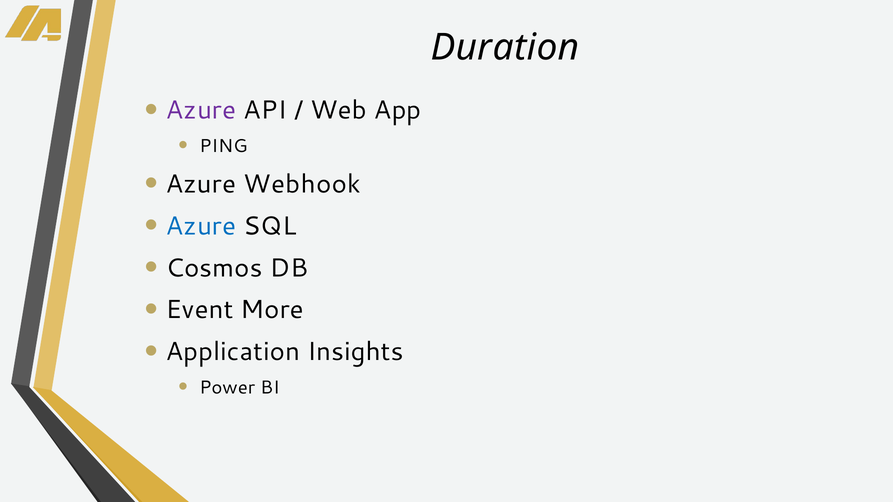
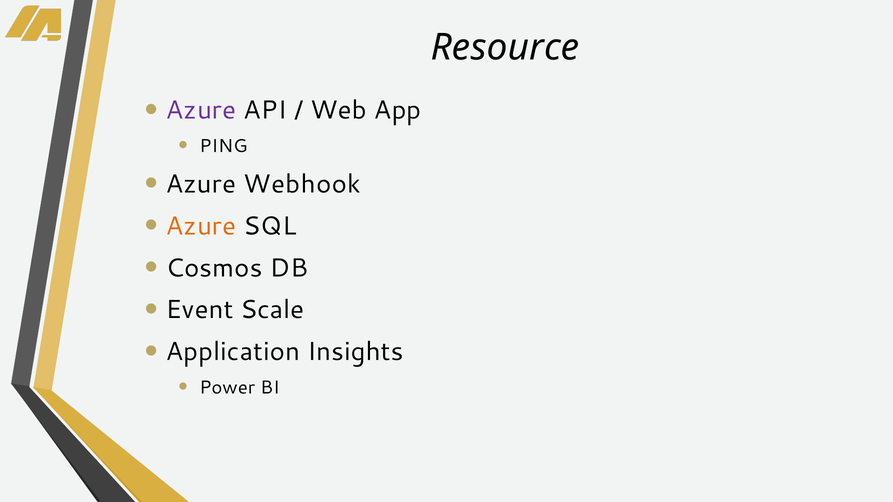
Duration: Duration -> Resource (505, 47)
Azure colour: blue -> orange (201, 226)
More: More -> Scale (272, 310)
